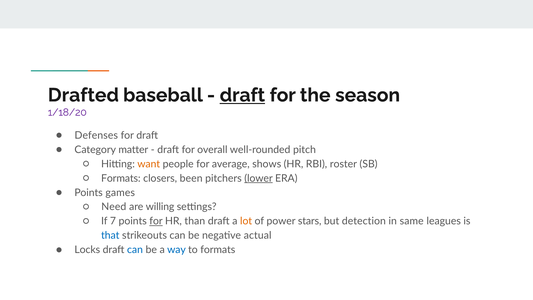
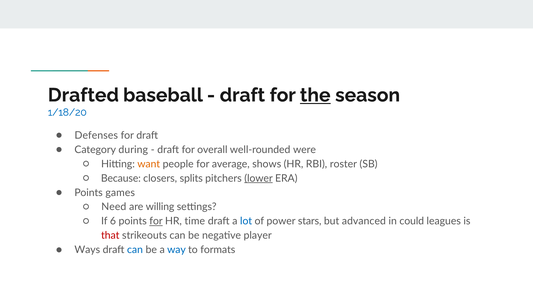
draft underline: present -> none (242, 95)
the underline: none -> present (315, 95)
1/18/20 colour: purple -> blue (67, 112)
matter: matter -> during (133, 150)
pitch: pitch -> were (304, 150)
Formats: Formats -> Because (121, 178)
been: been -> splits (191, 178)
7: 7 -> 6 (113, 221)
than: than -> time (195, 221)
lot colour: orange -> blue (246, 221)
detection: detection -> advanced (364, 221)
same: same -> could (412, 221)
that colour: blue -> red (110, 235)
actual: actual -> player (258, 235)
Locks: Locks -> Ways (87, 250)
